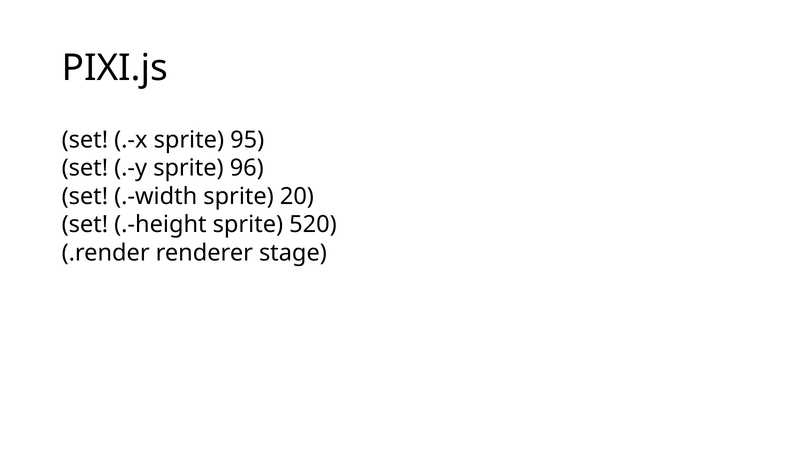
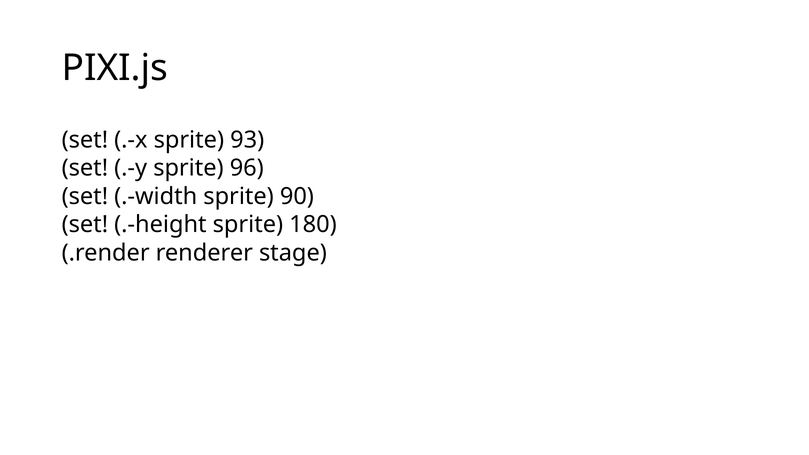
95: 95 -> 93 (247, 140)
20: 20 -> 90 (297, 196)
520: 520 -> 180 (313, 225)
